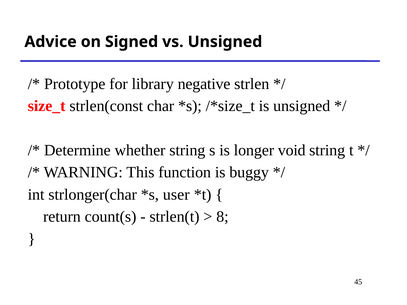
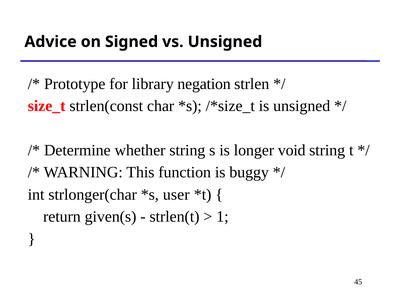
negative: negative -> negation (204, 84)
count(s: count(s -> given(s (111, 217)
8: 8 -> 1 (222, 217)
